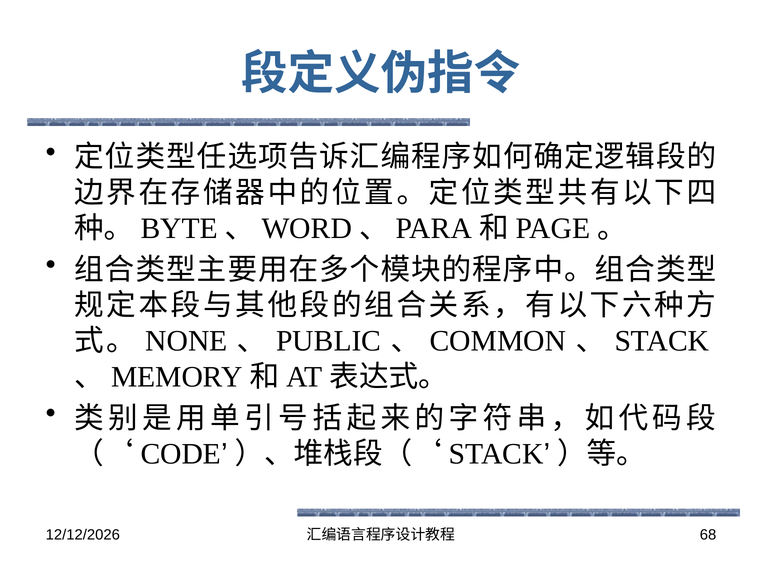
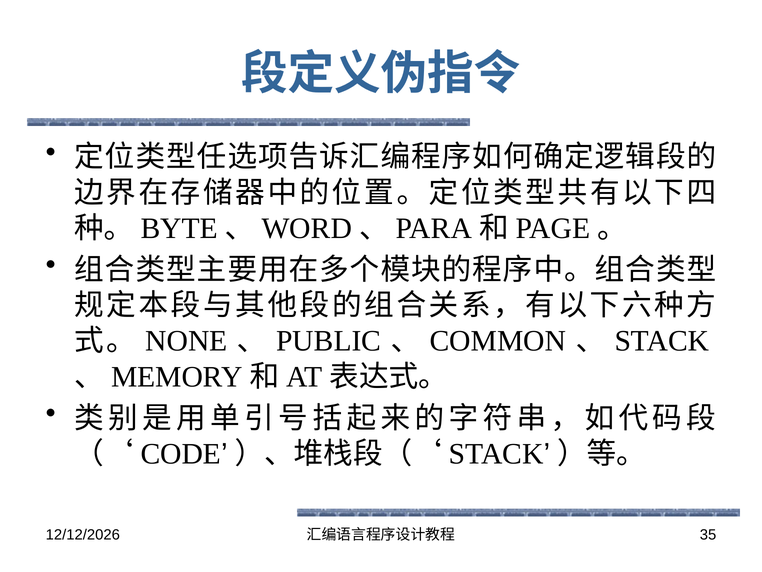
68: 68 -> 35 (708, 534)
